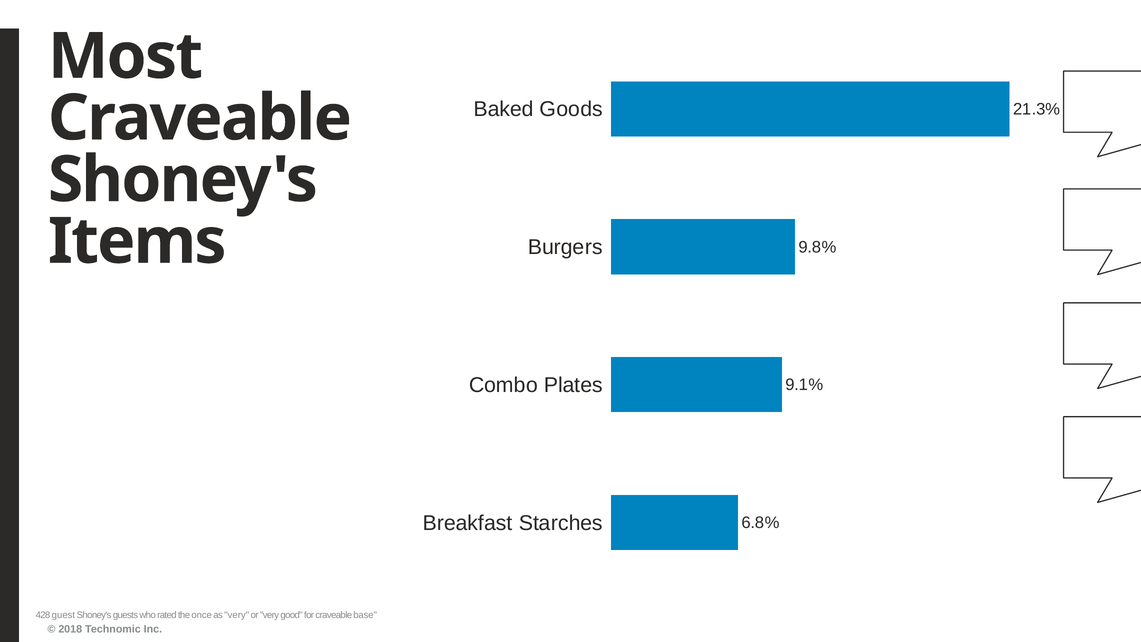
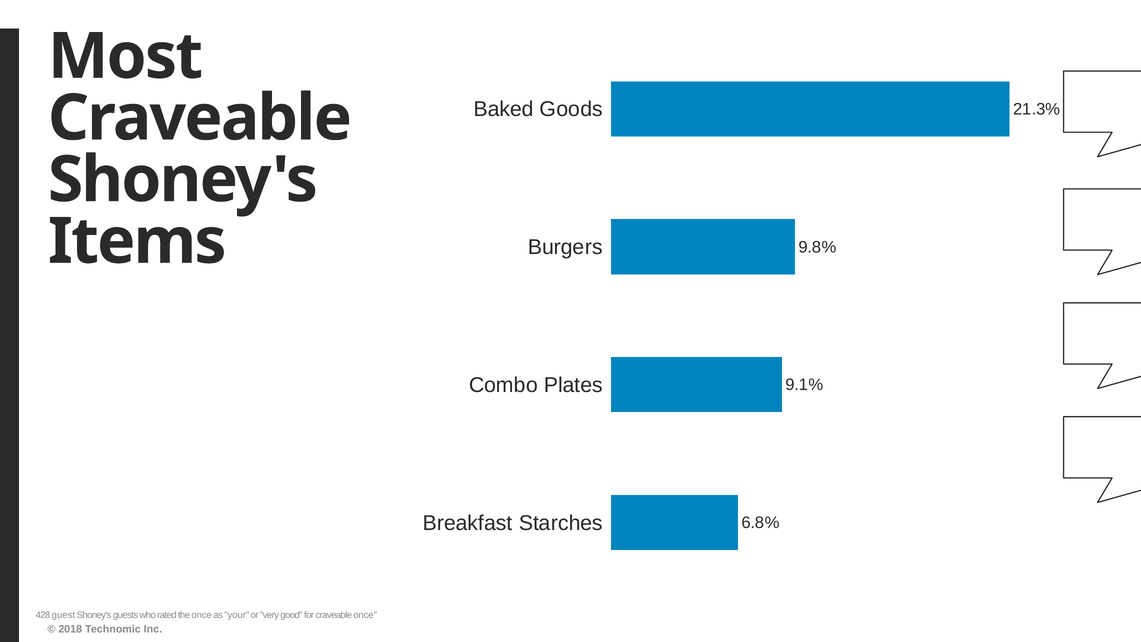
as very: very -> your (237, 615)
craveable base: base -> once (365, 615)
